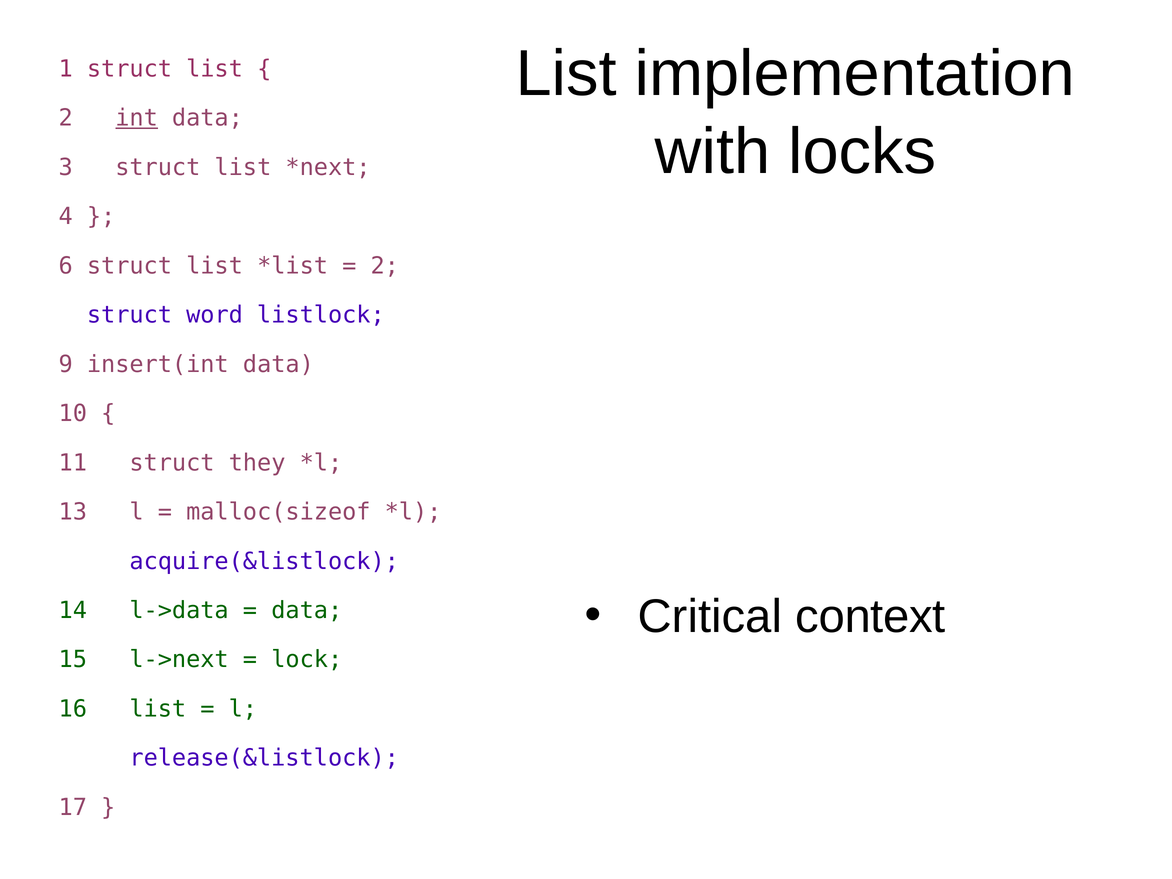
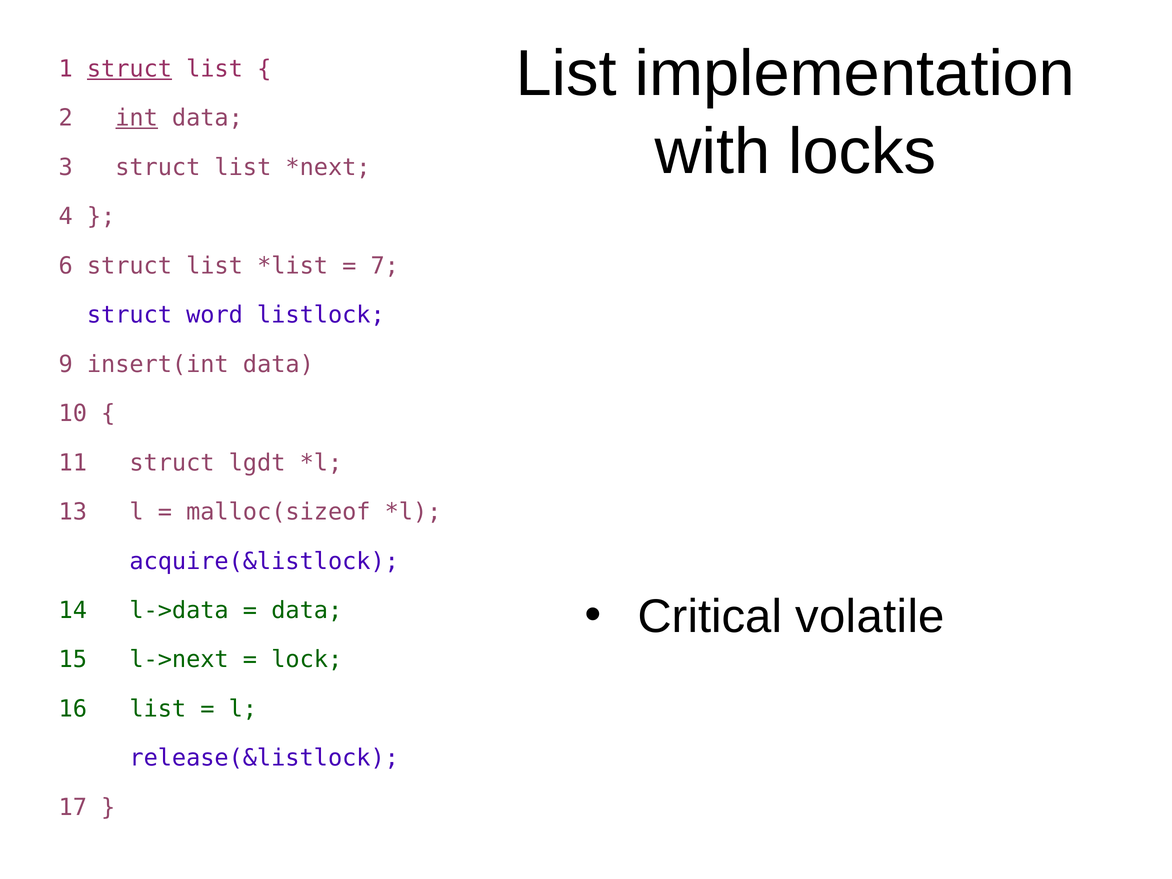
struct underline: none -> present (129, 69)
2: 2 -> 7 (385, 266)
they: they -> lgdt (257, 463)
context: context -> volatile (870, 616)
